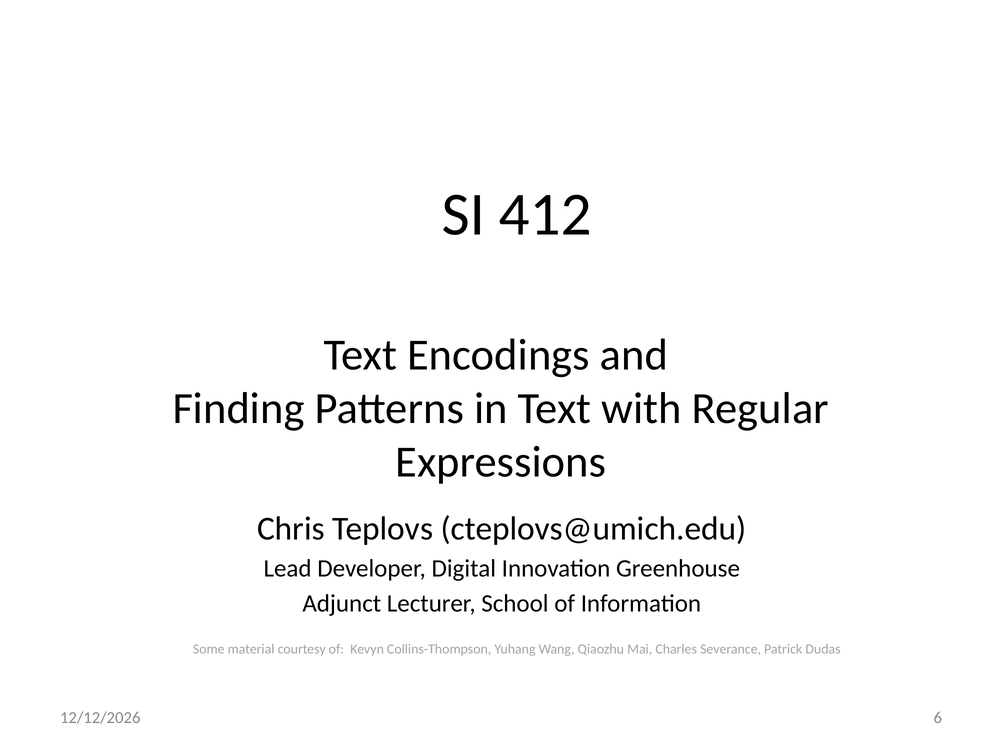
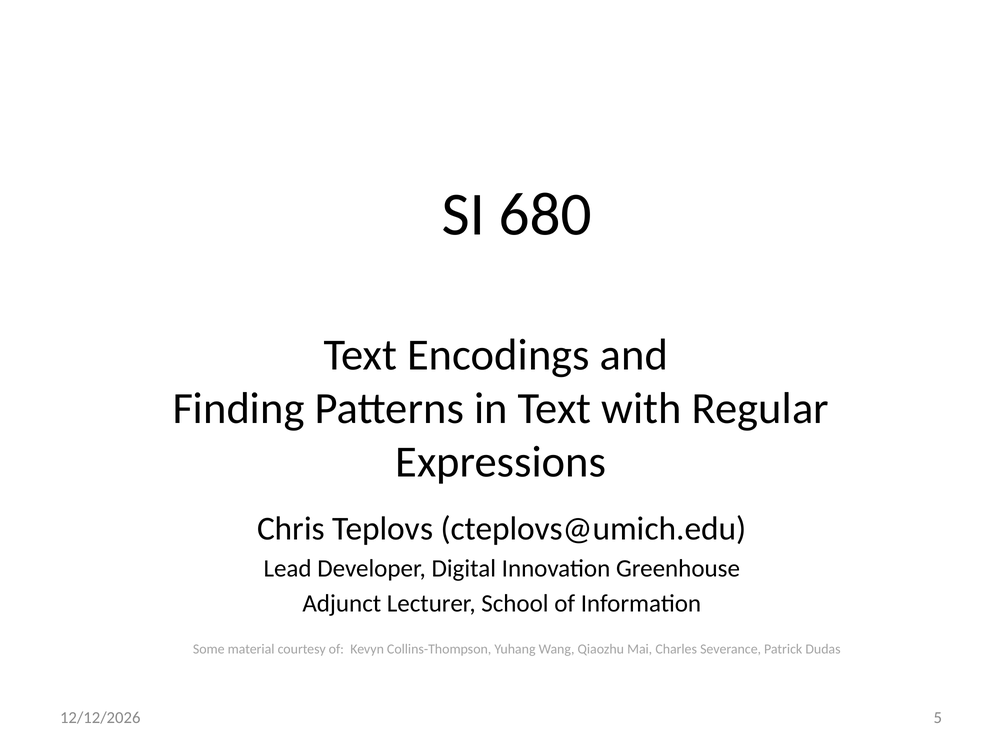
412: 412 -> 680 (545, 214)
6: 6 -> 5 (938, 718)
